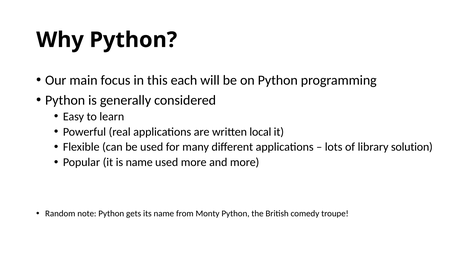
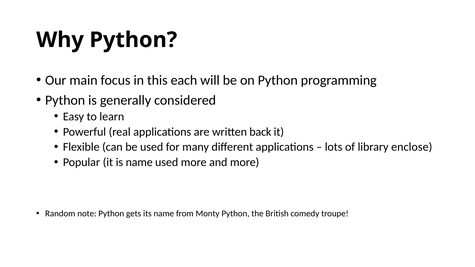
local: local -> back (260, 132)
solution: solution -> enclose (412, 147)
